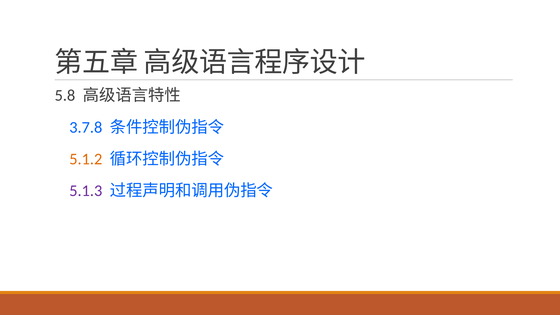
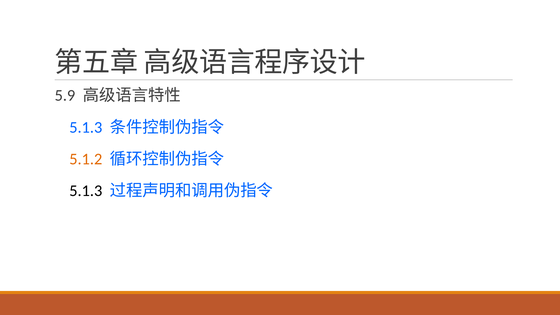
5.8: 5.8 -> 5.9 (65, 96)
3.7.8: 3.7.8 -> 5.1.3 (86, 127)
5.1.3 colour: purple -> black (86, 191)
